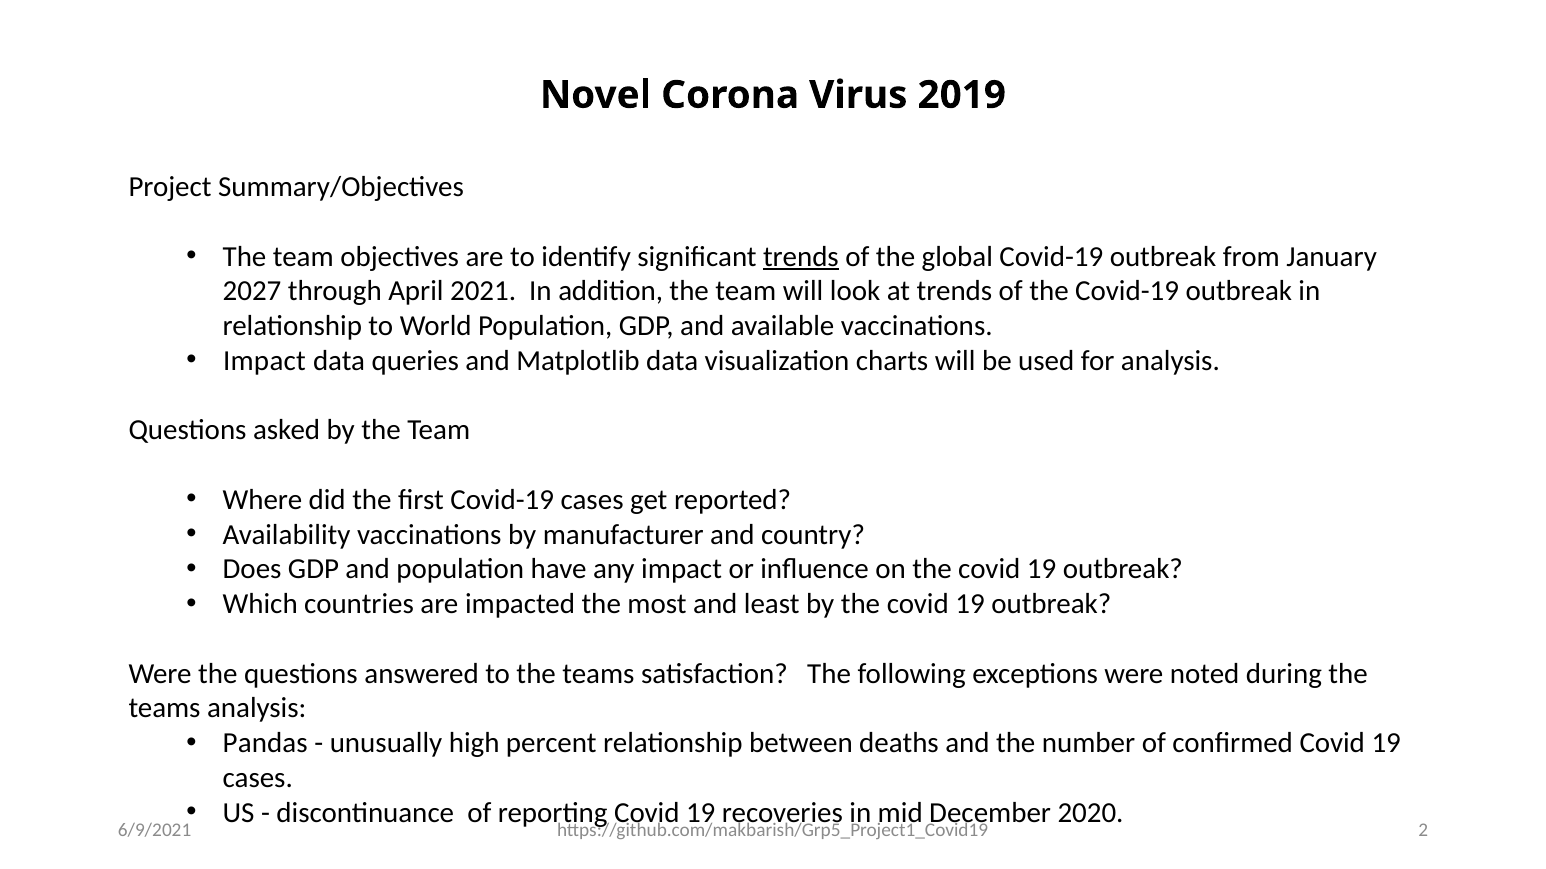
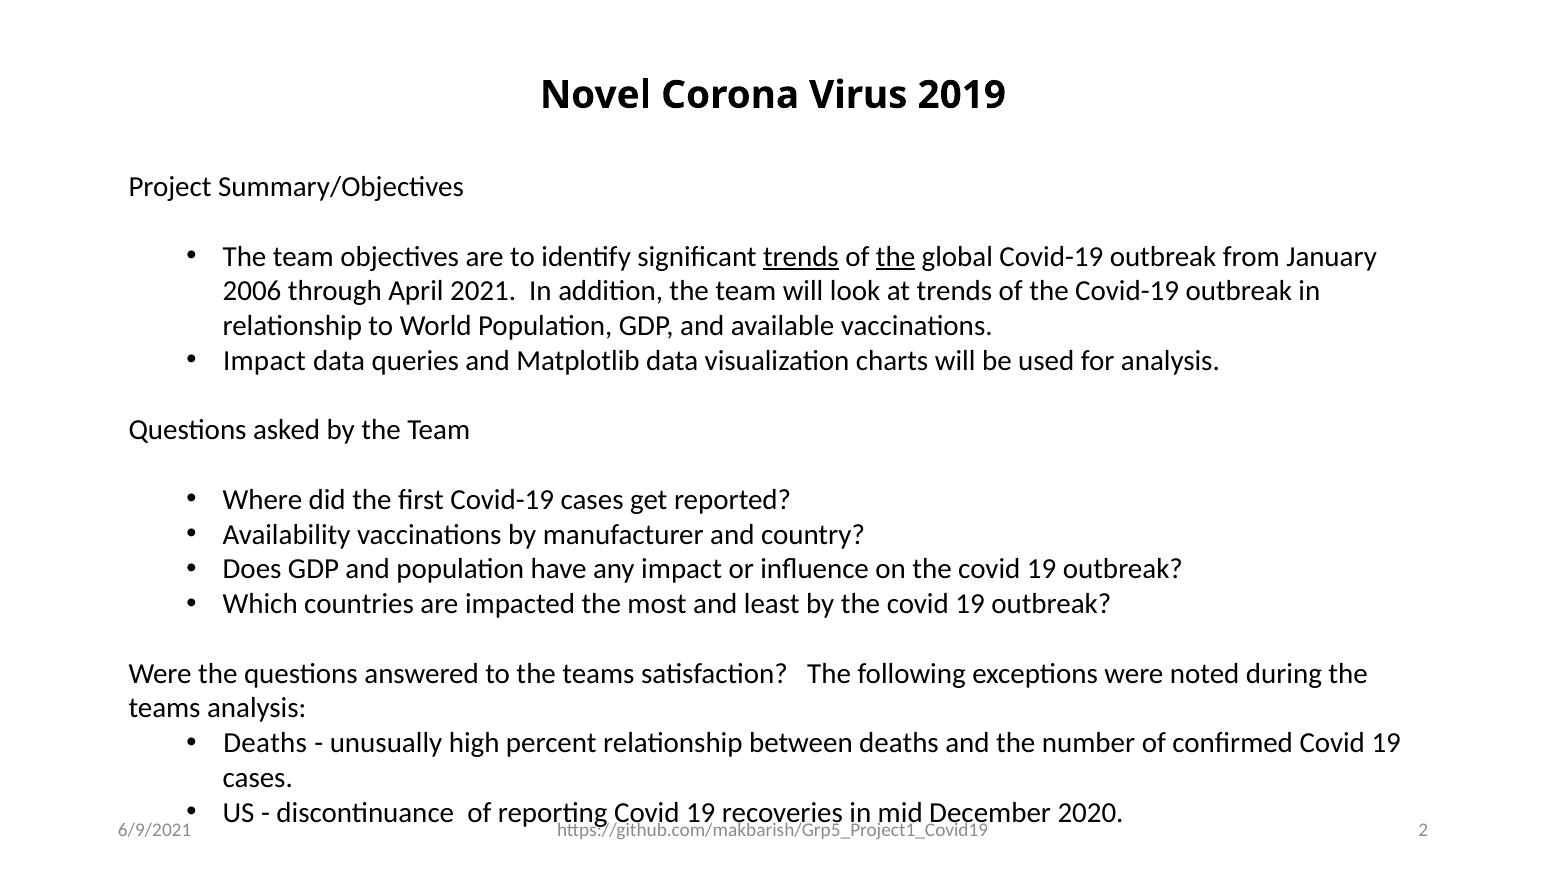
the underline: none -> present (896, 257)
2027: 2027 -> 2006 (252, 291)
Pandas: Pandas -> Deaths (265, 744)
